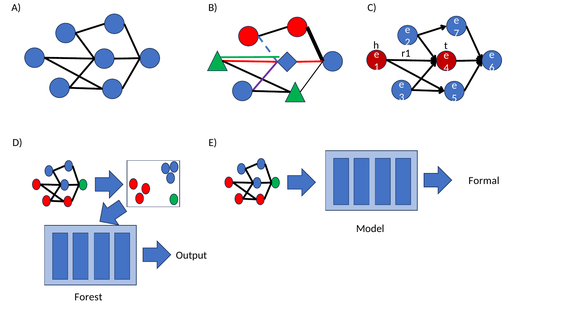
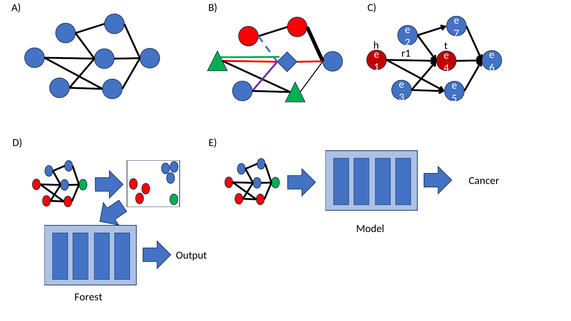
Formal: Formal -> Cancer (484, 181)
